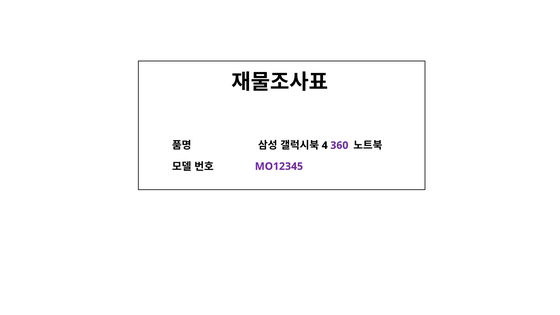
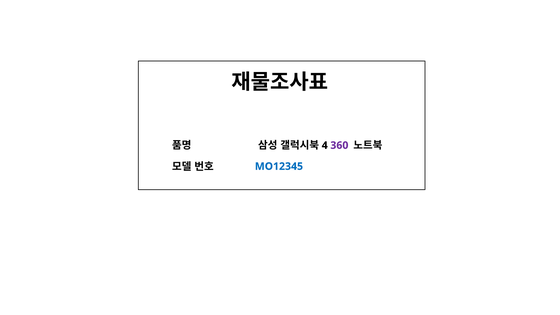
MO12345 colour: purple -> blue (279, 166)
